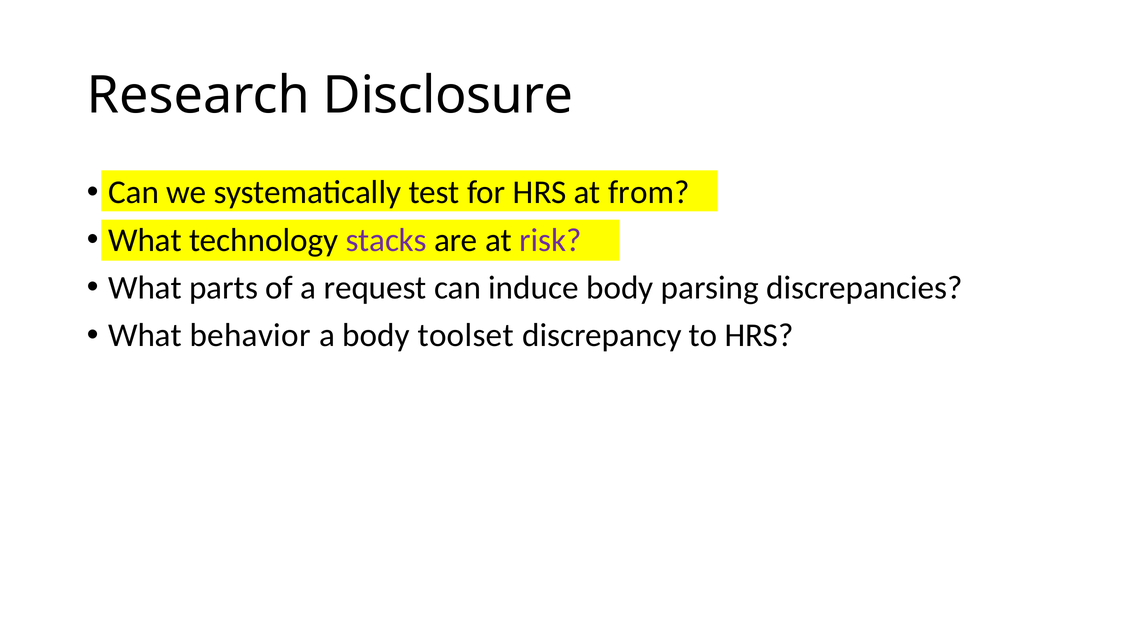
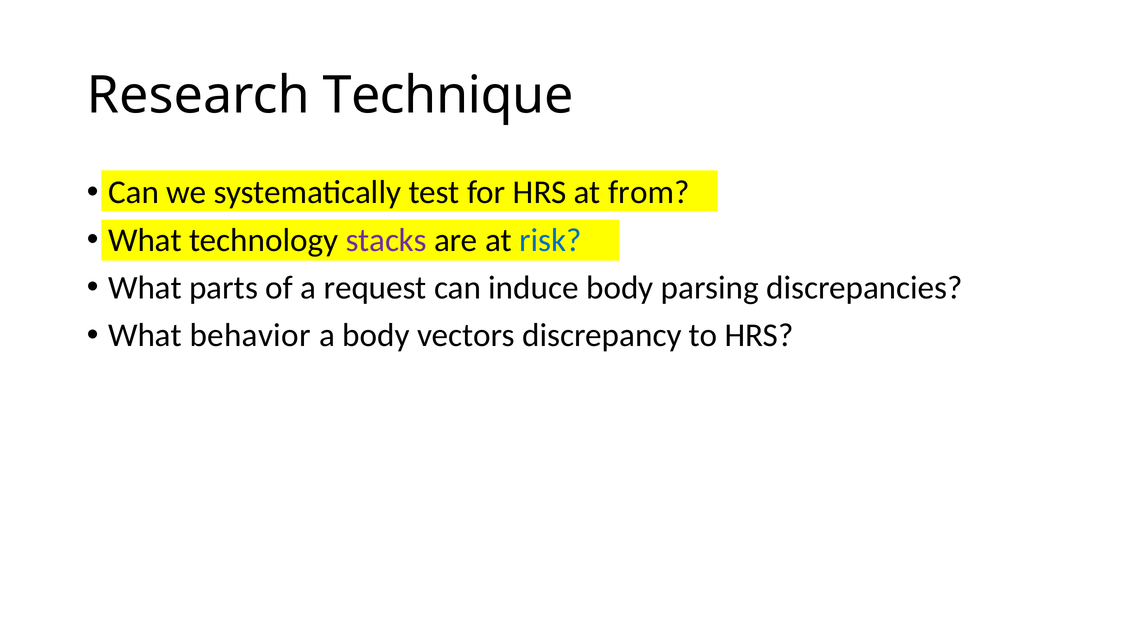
Disclosure: Disclosure -> Technique (448, 96)
risk colour: purple -> blue (550, 240)
toolset: toolset -> vectors (466, 336)
